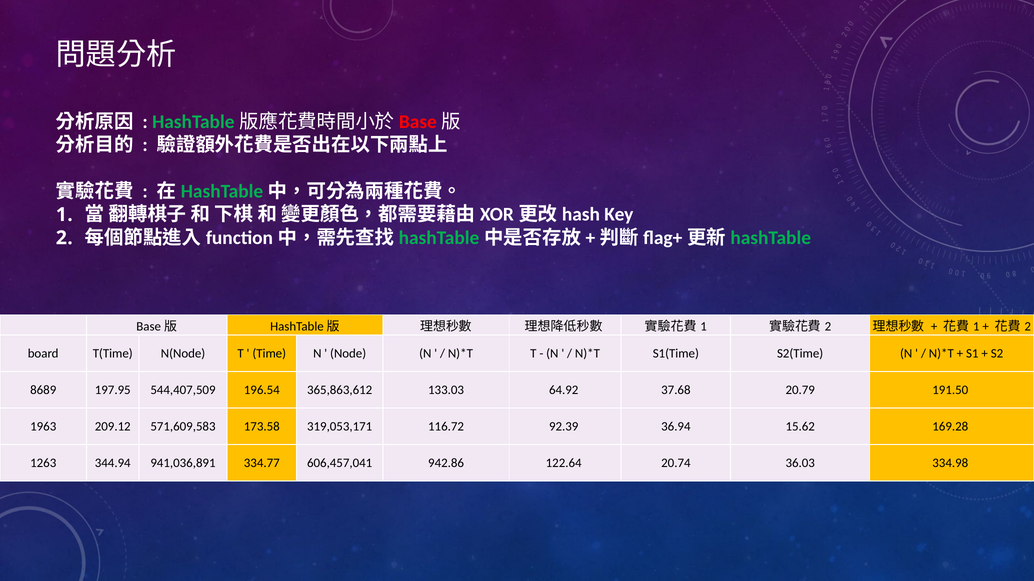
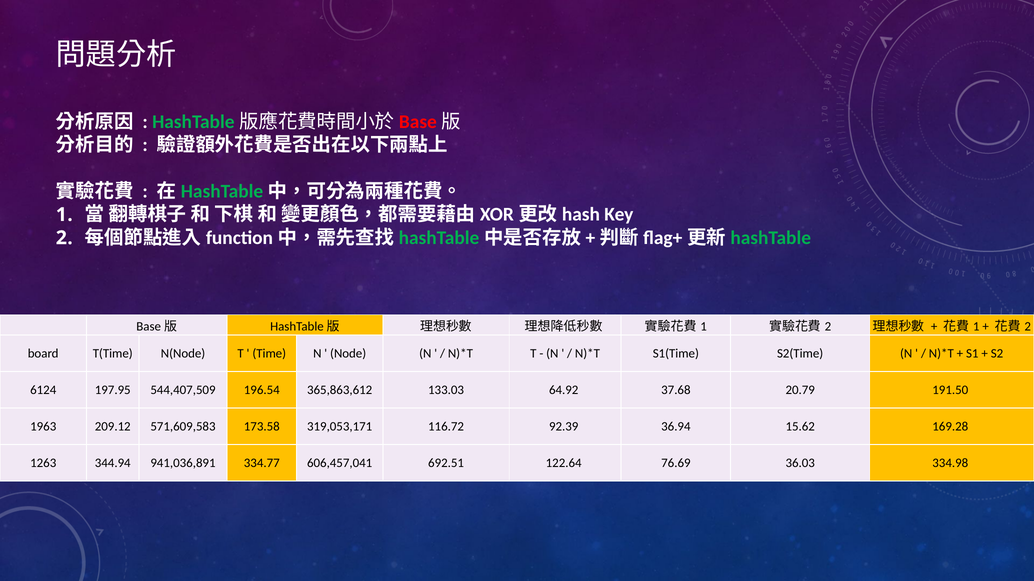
8689: 8689 -> 6124 (43, 391)
942.86: 942.86 -> 692.51 (446, 464)
20.74: 20.74 -> 76.69 (676, 464)
